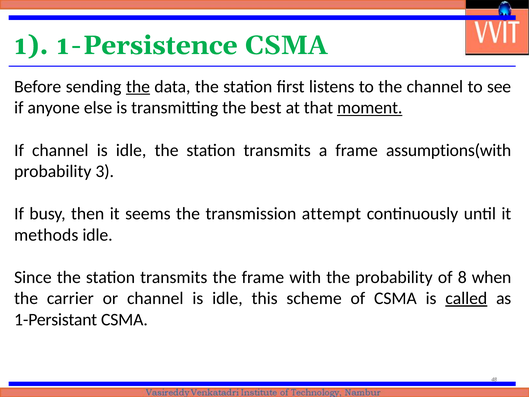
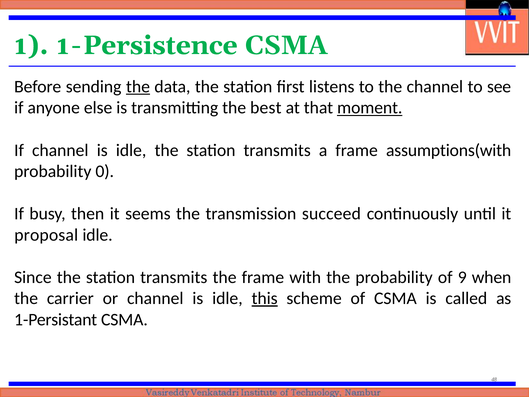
3: 3 -> 0 (105, 171)
attempt: attempt -> succeed (331, 214)
methods: methods -> proposal (46, 235)
8: 8 -> 9 (462, 277)
this underline: none -> present (265, 298)
called underline: present -> none (466, 298)
